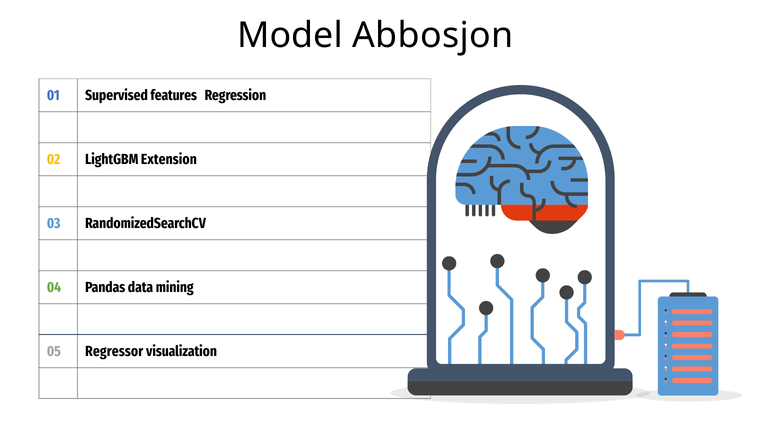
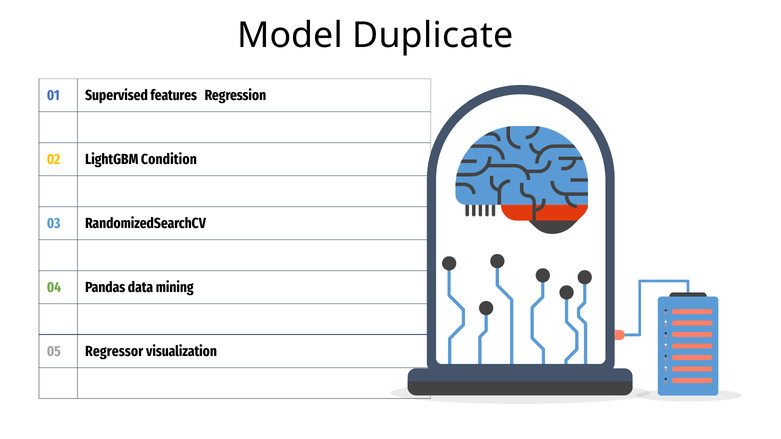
Abbosjon: Abbosjon -> Duplicate (433, 36)
Extension: Extension -> Condition (169, 159)
